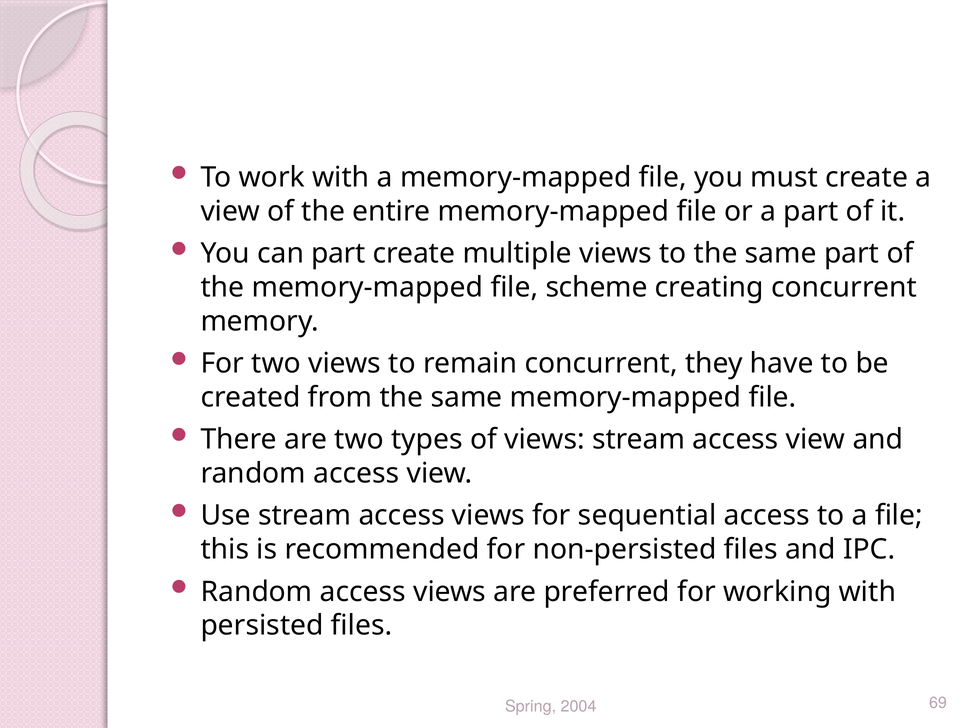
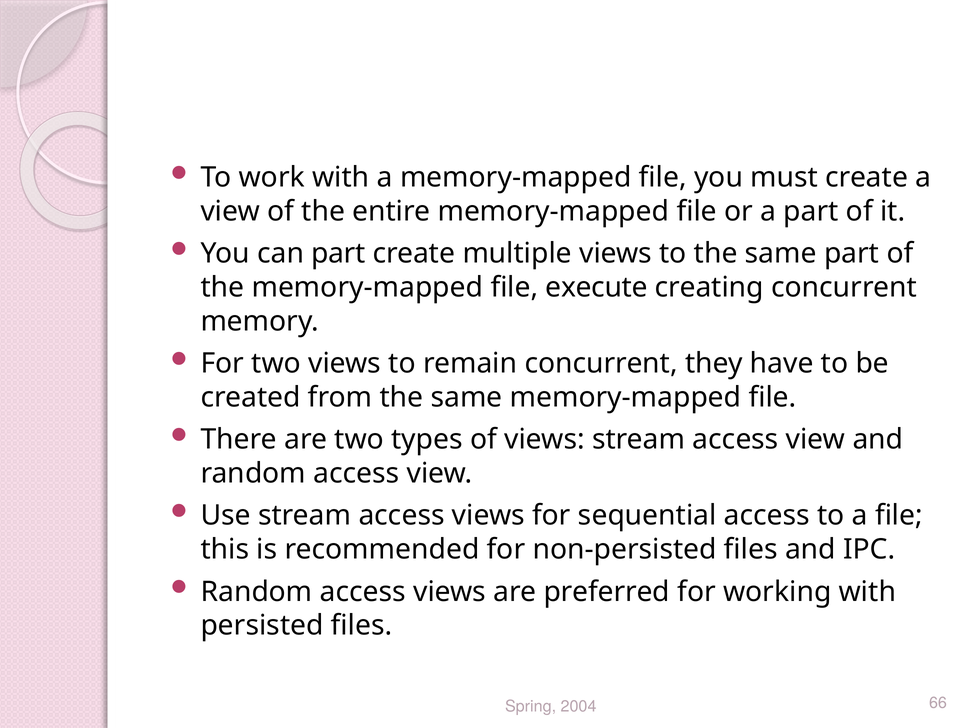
scheme: scheme -> execute (597, 287)
69: 69 -> 66 (938, 702)
